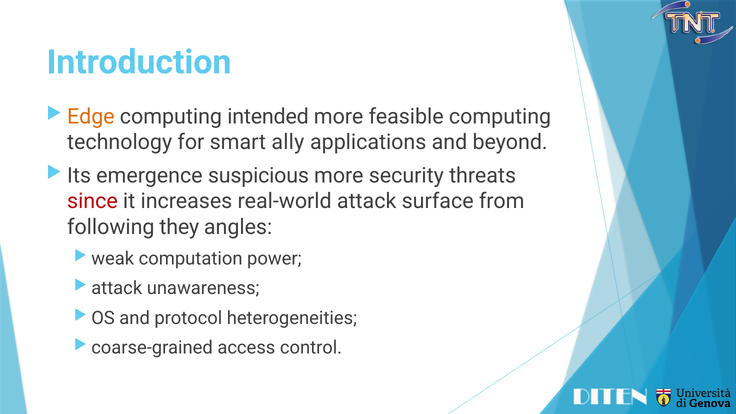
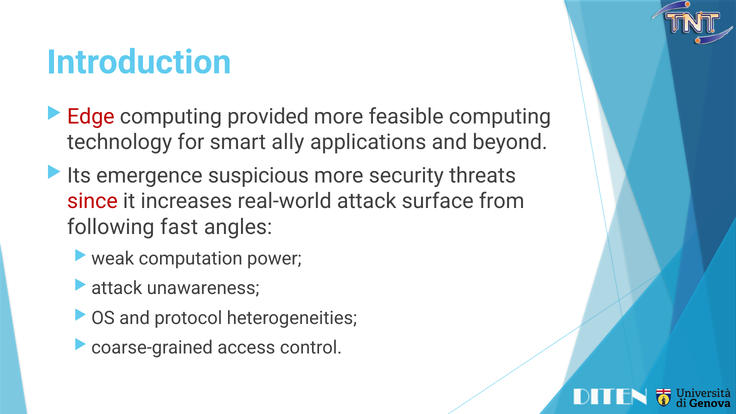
Edge colour: orange -> red (91, 117)
intended: intended -> provided (268, 117)
they: they -> fast (179, 227)
